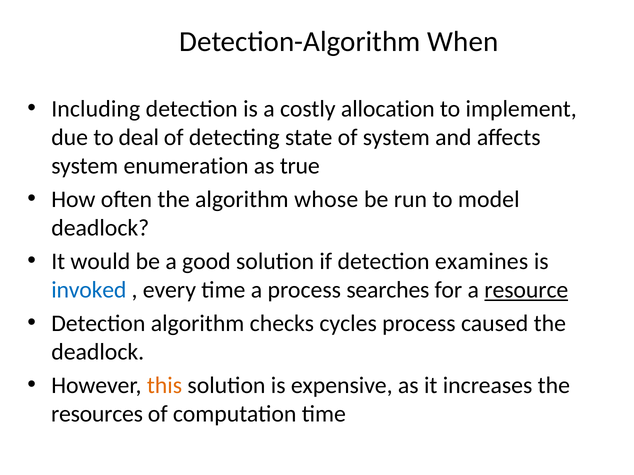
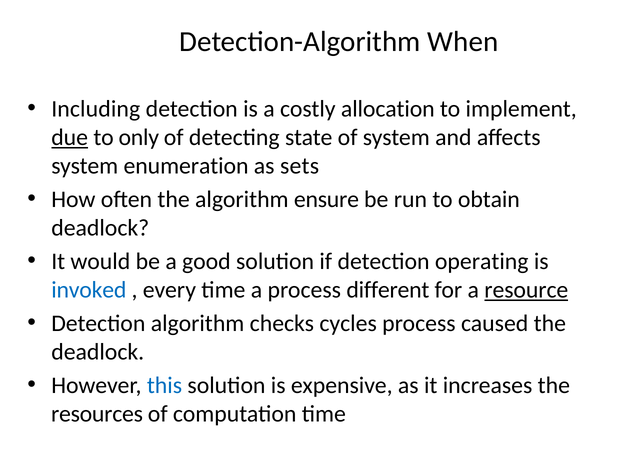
due underline: none -> present (70, 137)
deal: deal -> only (139, 137)
true: true -> sets (300, 166)
whose: whose -> ensure (326, 200)
model: model -> obtain (489, 200)
examines: examines -> operating (482, 262)
searches: searches -> different (388, 290)
this colour: orange -> blue (165, 386)
